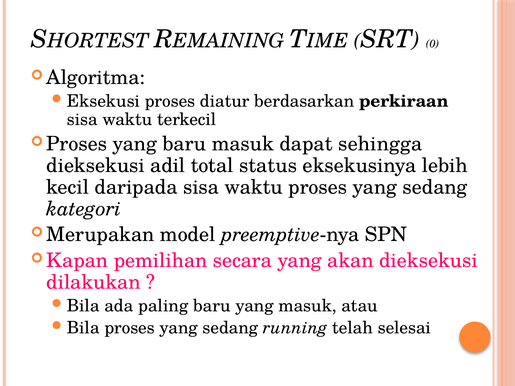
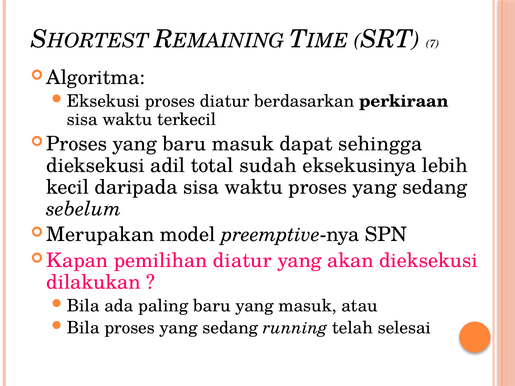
0: 0 -> 7 (433, 44)
status: status -> sudah (268, 166)
kategori: kategori -> sebelum (84, 209)
pemilihan secara: secara -> diatur (242, 261)
